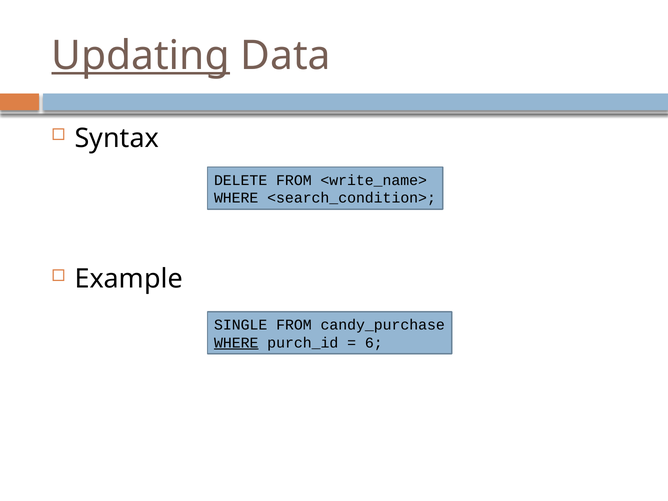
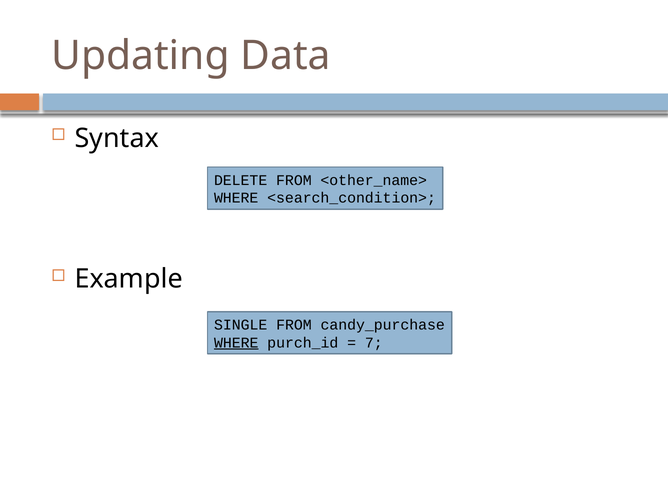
Updating underline: present -> none (141, 56)
<write_name>: <write_name> -> <other_name> (374, 180)
6: 6 -> 7 (374, 343)
